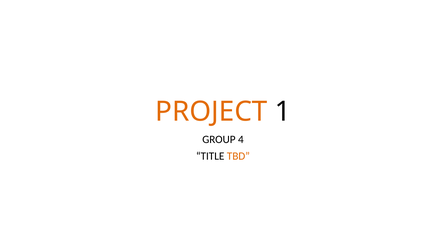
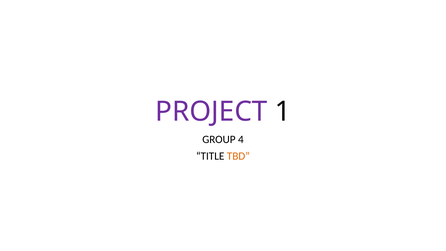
PROJECT colour: orange -> purple (211, 111)
